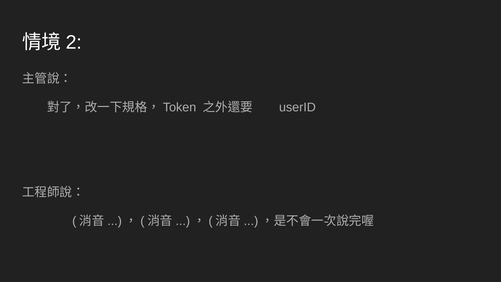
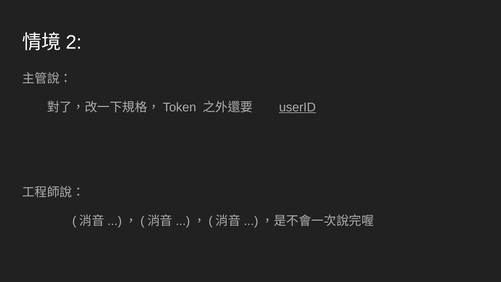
userID underline: none -> present (297, 107)
